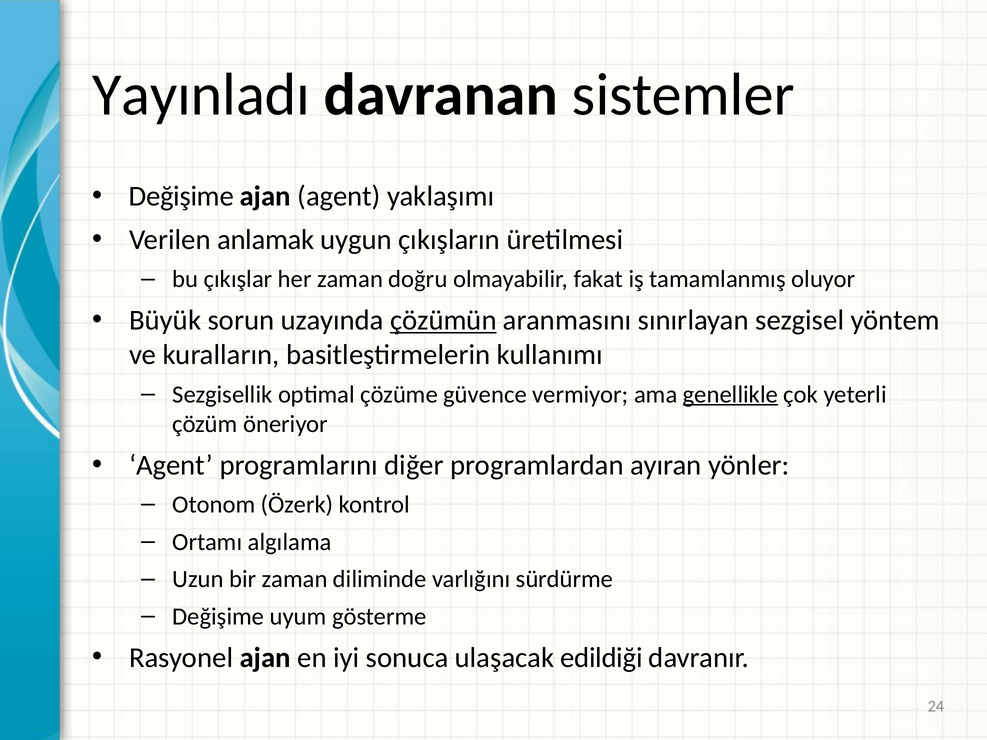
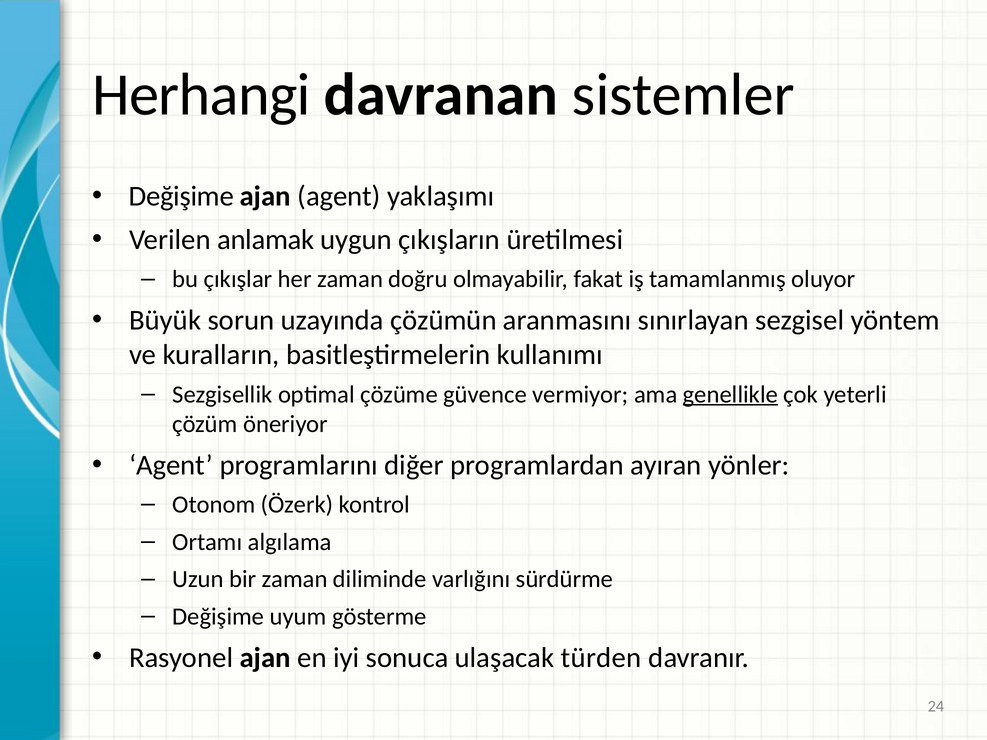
Yayınladı: Yayınladı -> Herhangi (201, 95)
çözümün underline: present -> none (443, 320)
edildiği: edildiği -> türden (601, 658)
